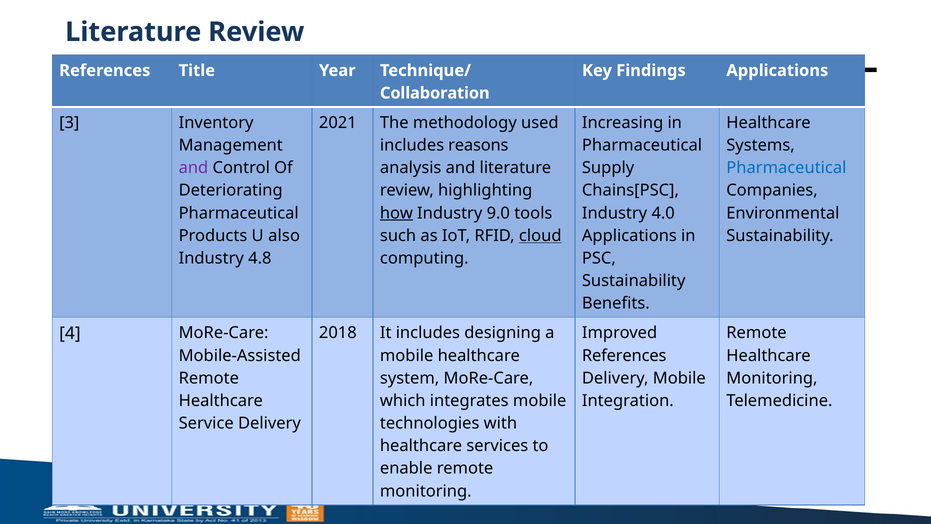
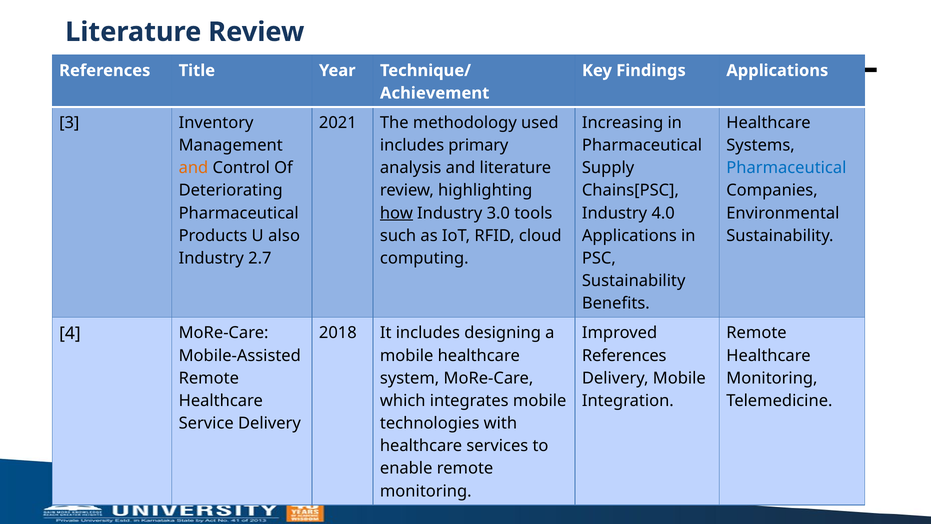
Collaboration: Collaboration -> Achievement (435, 93)
reasons: reasons -> primary (478, 145)
and colour: purple -> orange (193, 168)
9.0: 9.0 -> 3.0 (498, 213)
cloud underline: present -> none (540, 236)
4.8: 4.8 -> 2.7 (260, 258)
